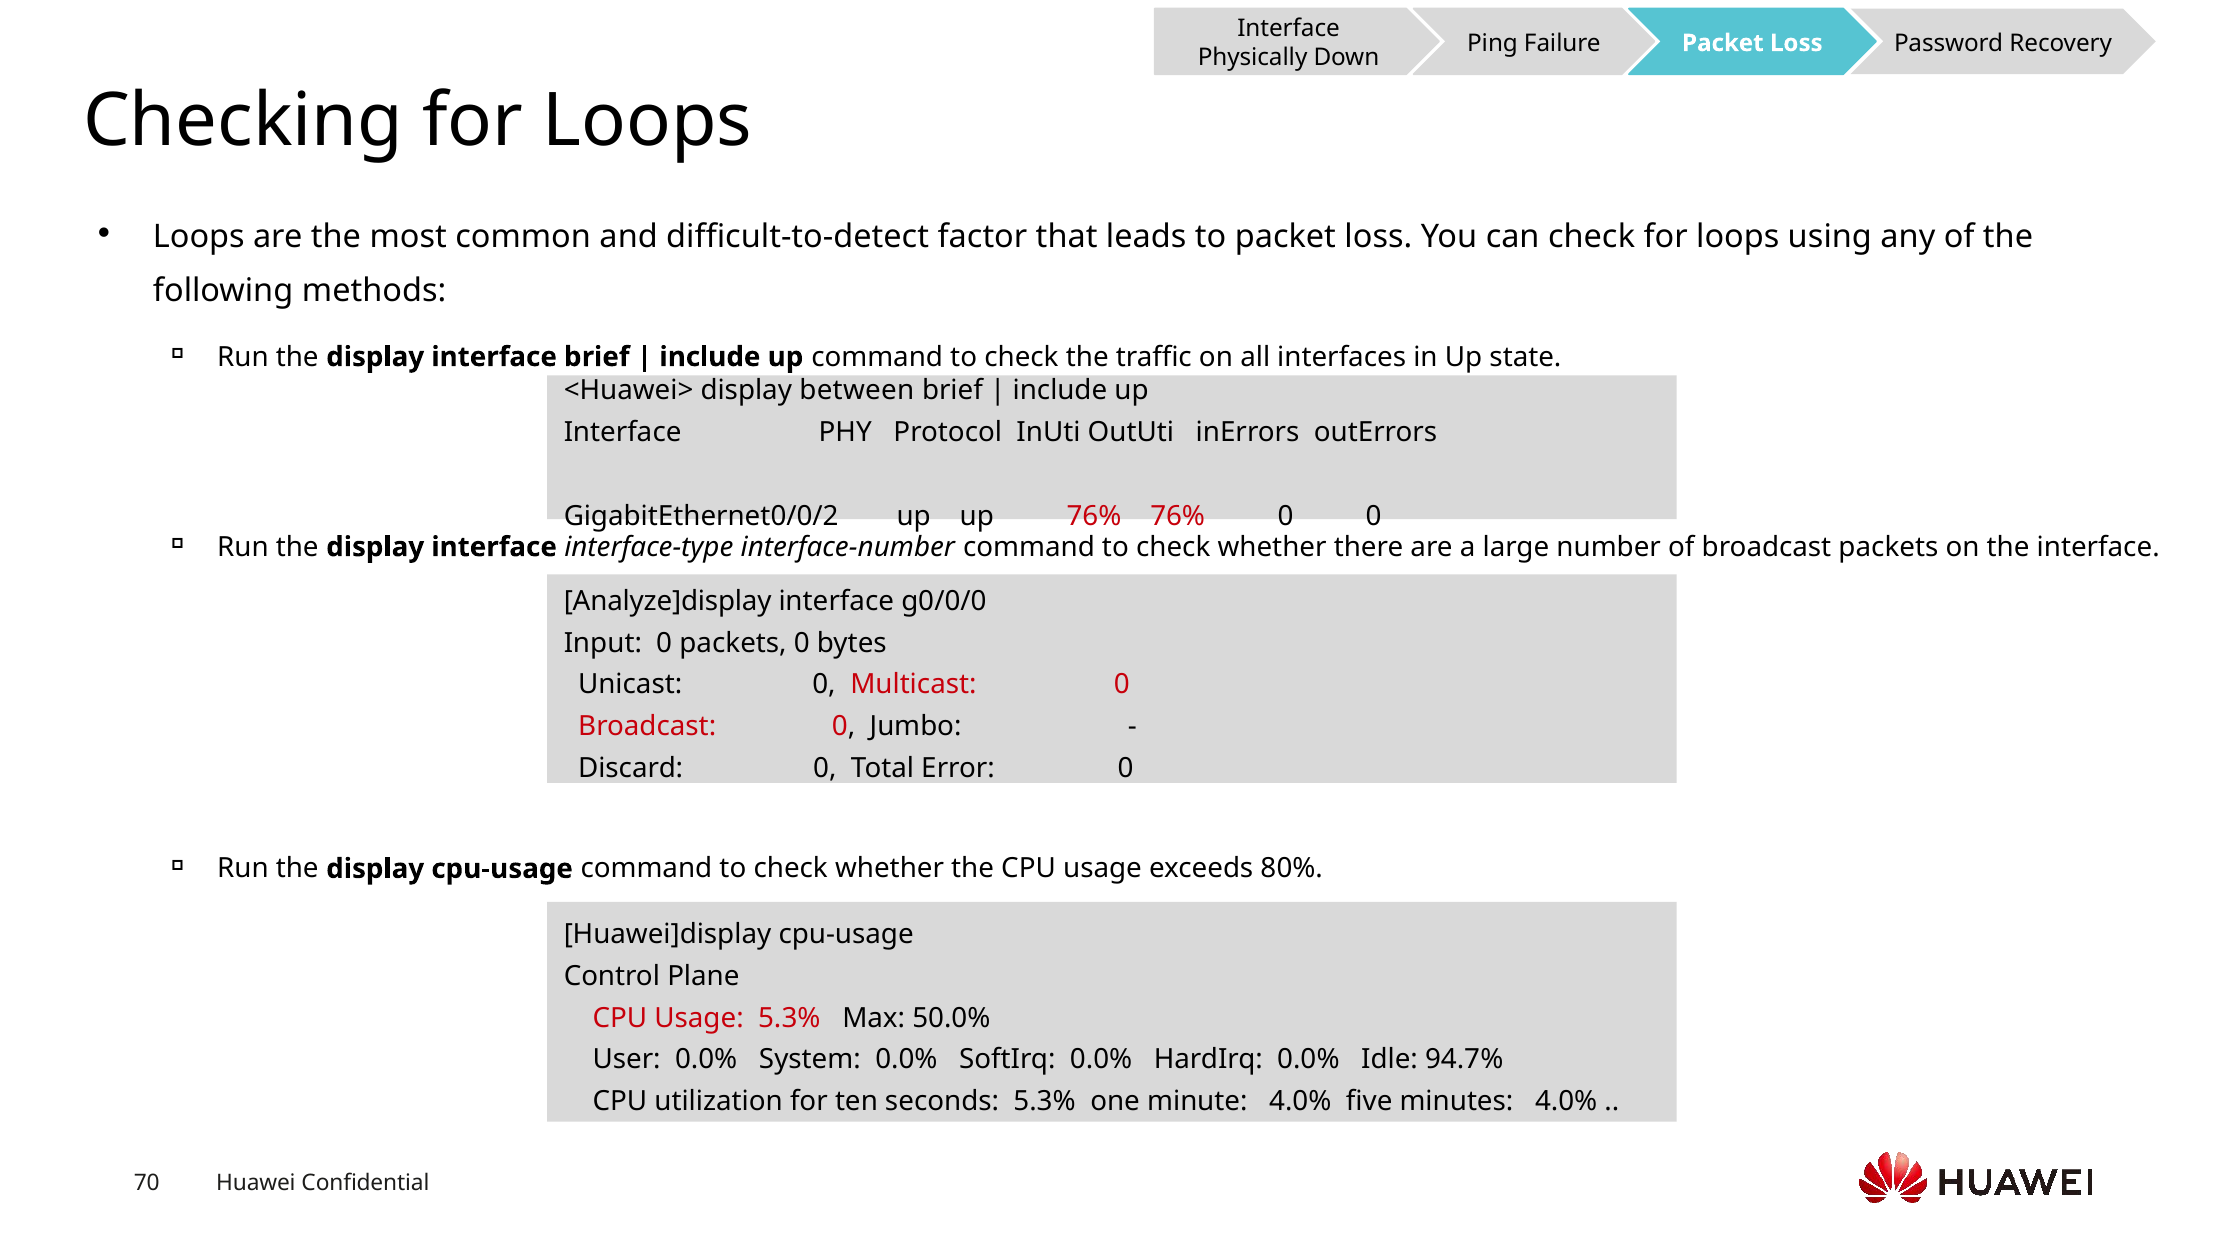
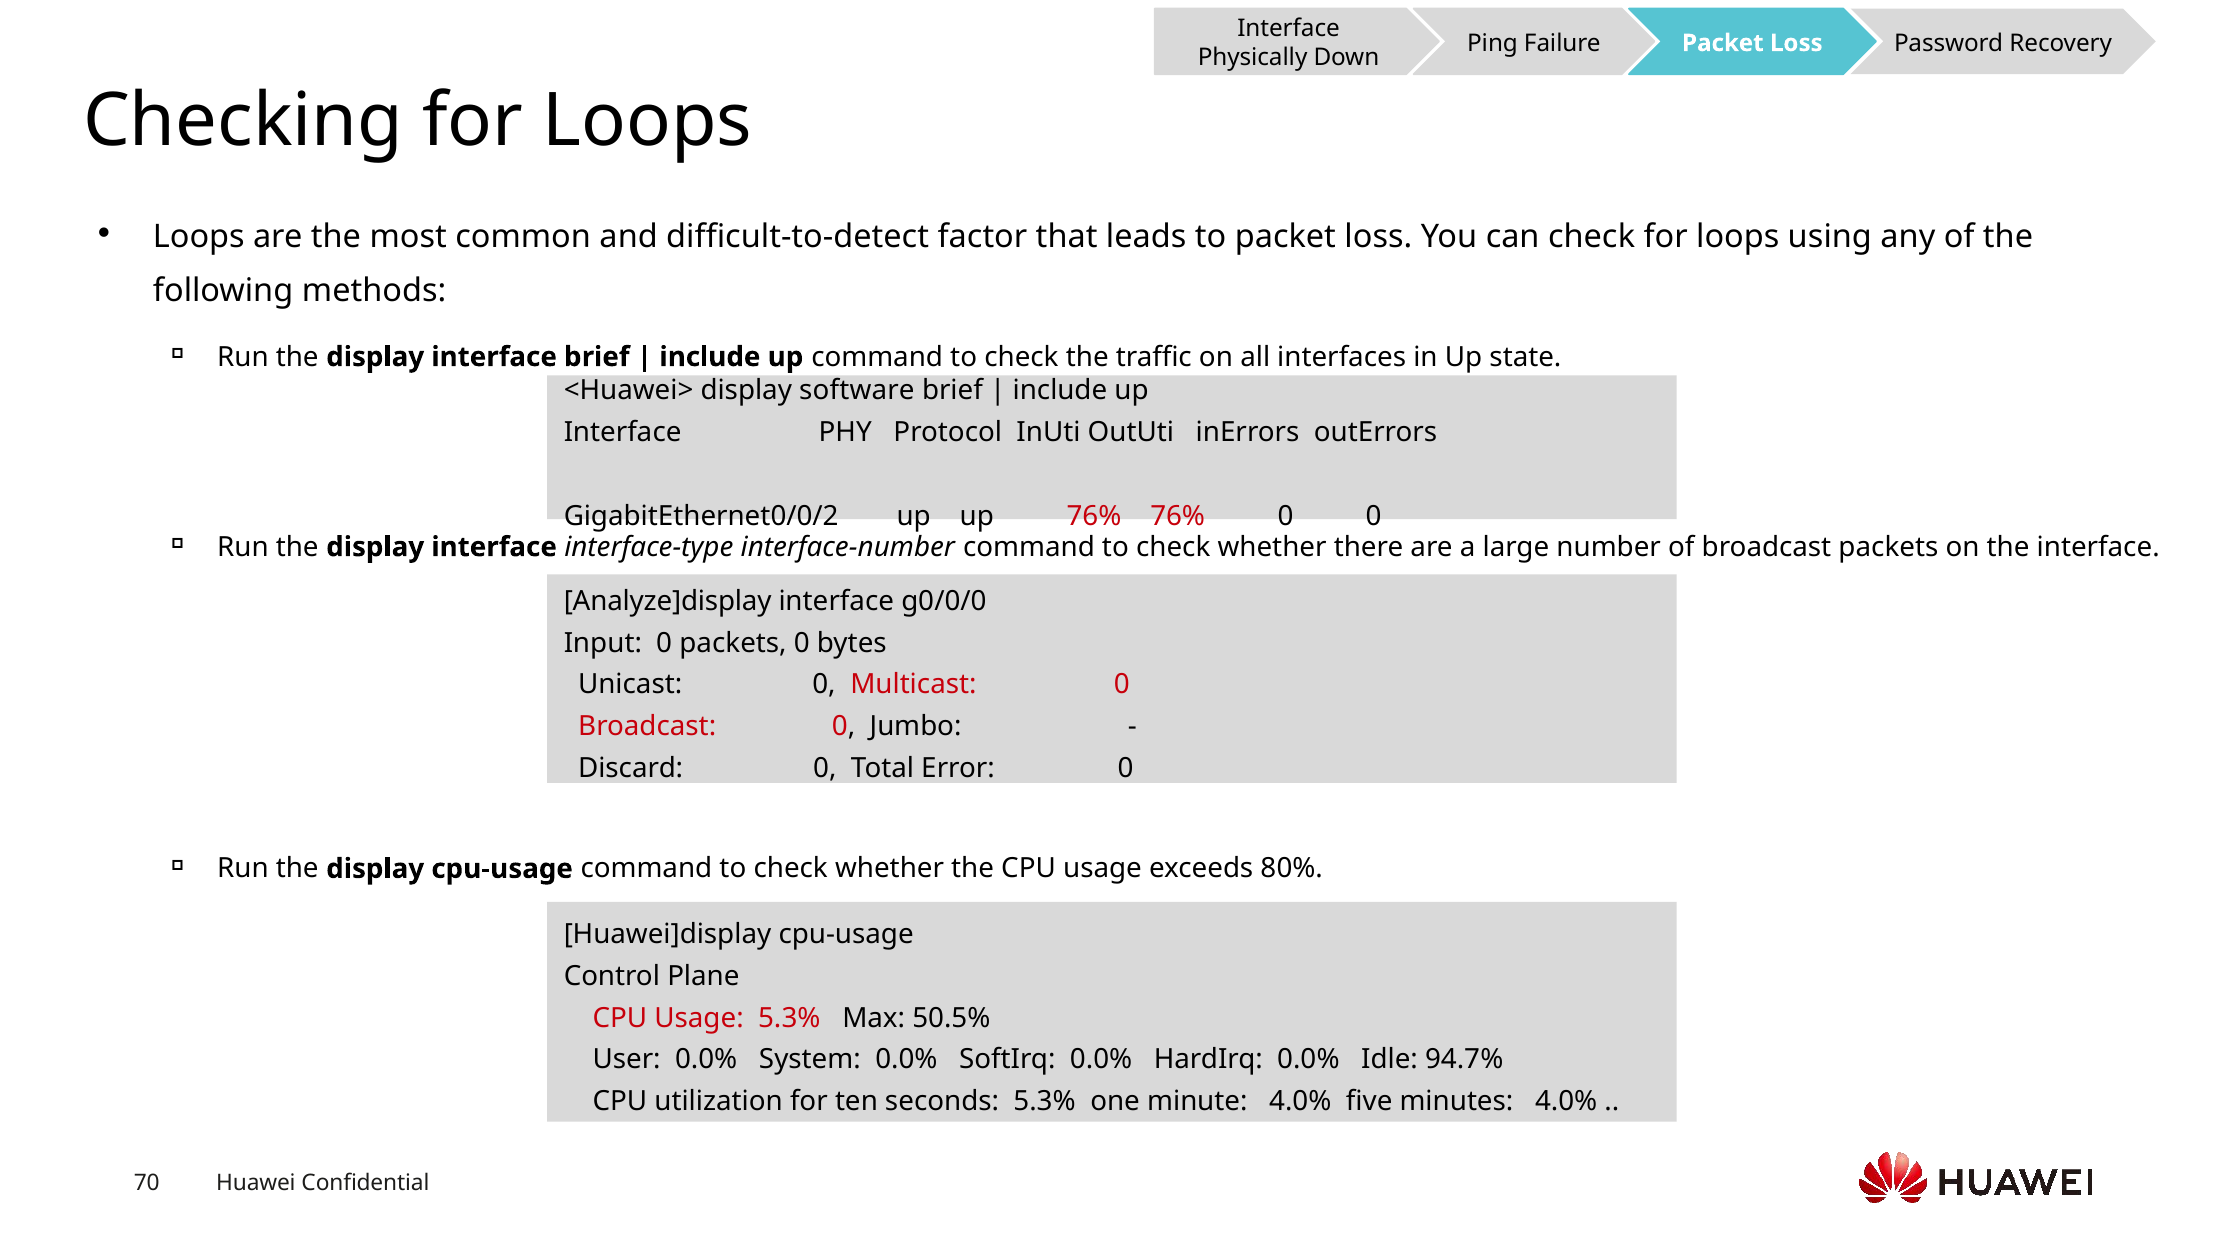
between: between -> software (857, 391)
50.0%: 50.0% -> 50.5% (951, 1018)
